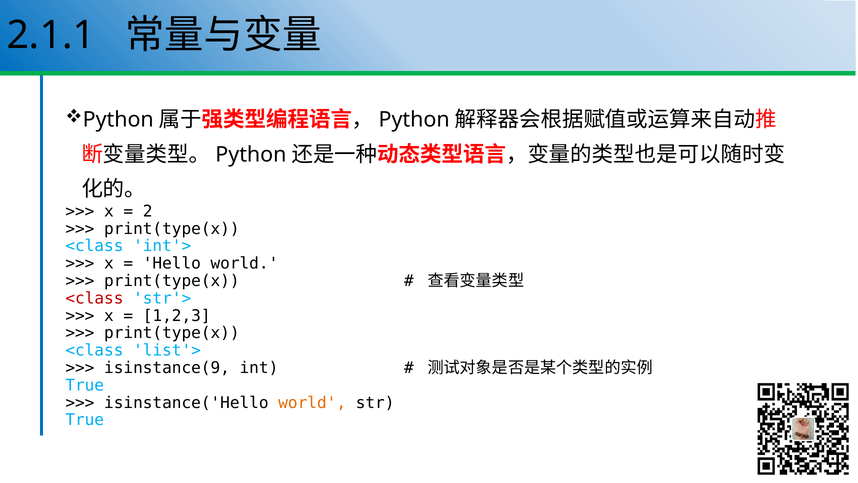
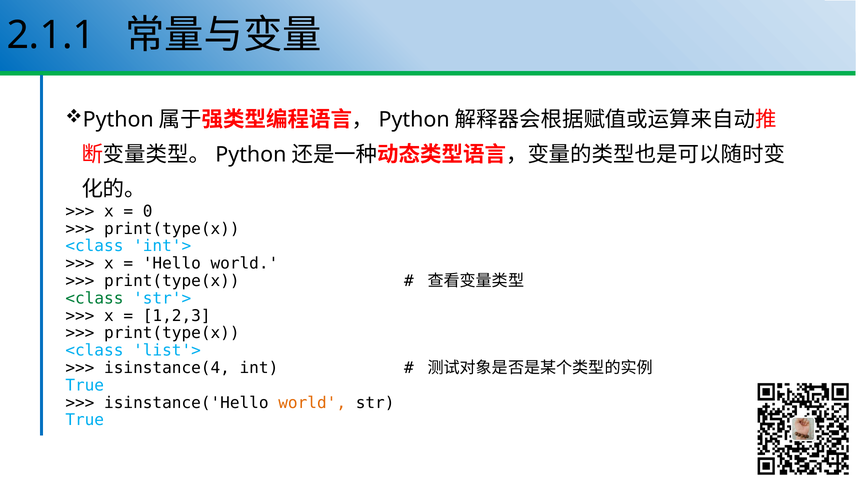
2: 2 -> 0 (148, 211)
<class colour: red -> green (94, 298)
isinstance(9: isinstance(9 -> isinstance(4 (167, 368)
